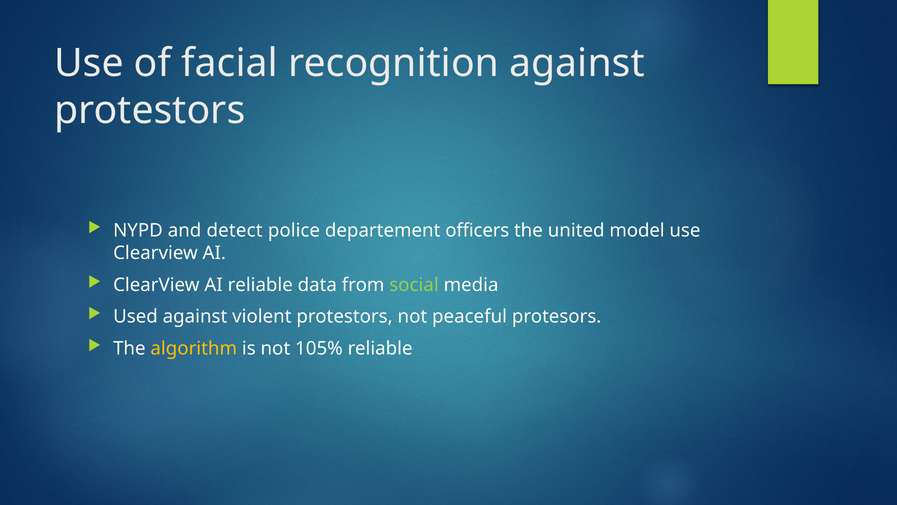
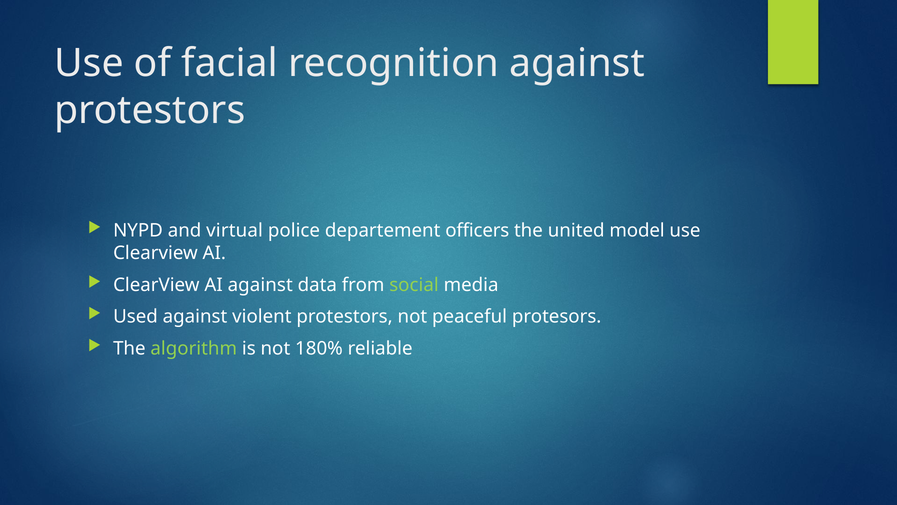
detect: detect -> virtual (235, 231)
AI reliable: reliable -> against (260, 285)
algorithm colour: yellow -> light green (194, 348)
105%: 105% -> 180% (319, 348)
